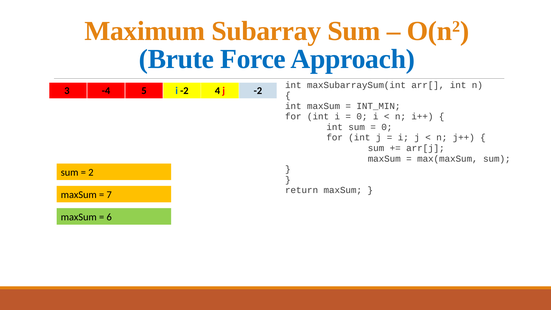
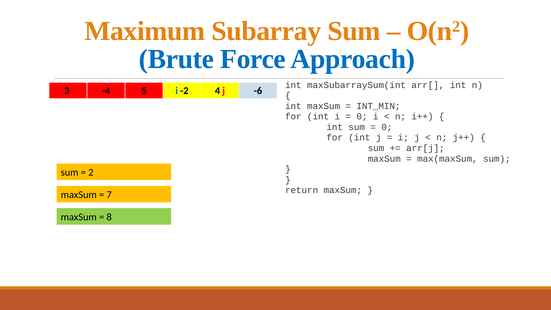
j -2: -2 -> -6 (258, 91)
6: 6 -> 8 (109, 217)
